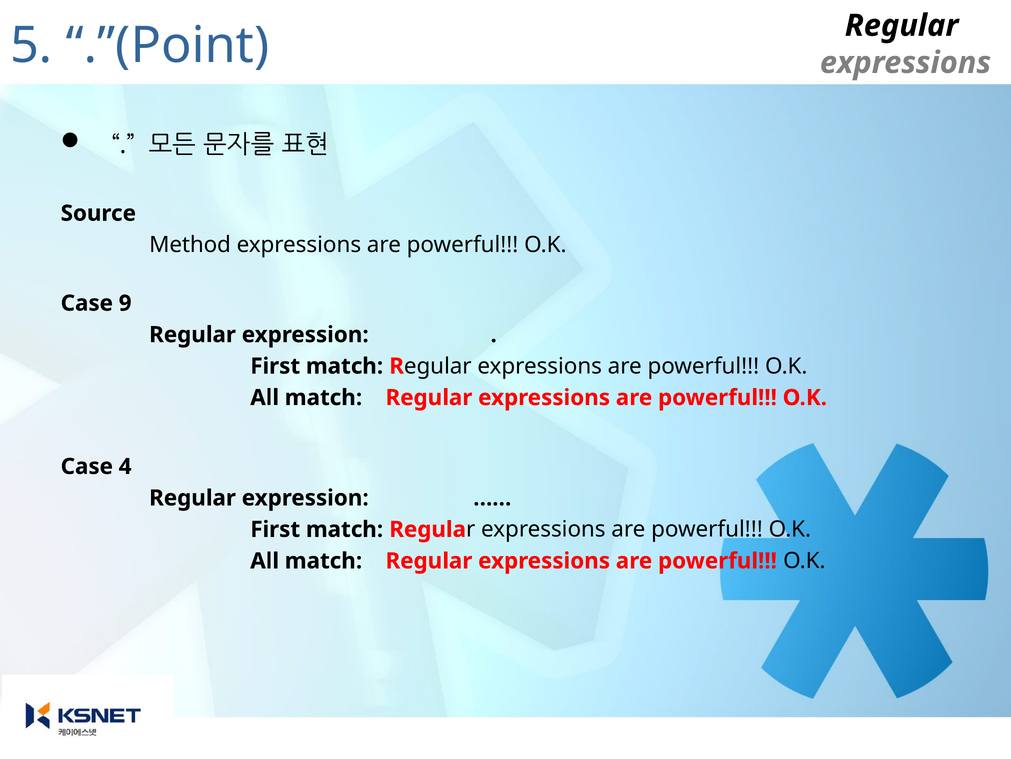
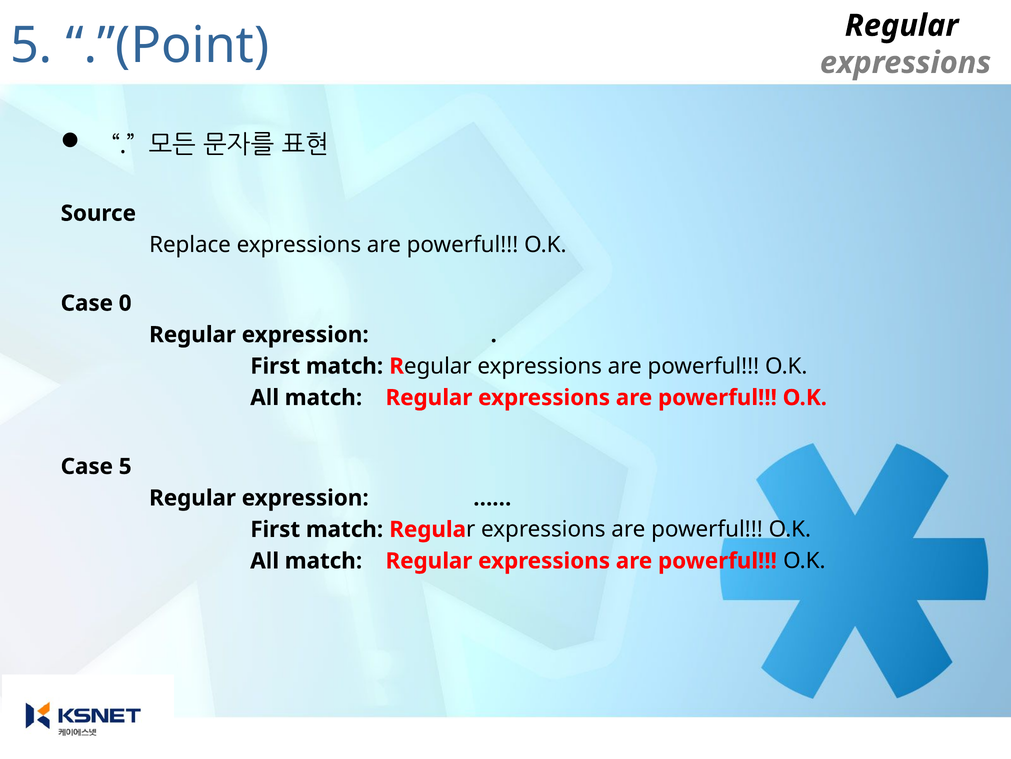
Method: Method -> Replace (190, 245)
9: 9 -> 0 (125, 303)
Case 4: 4 -> 5 (125, 466)
